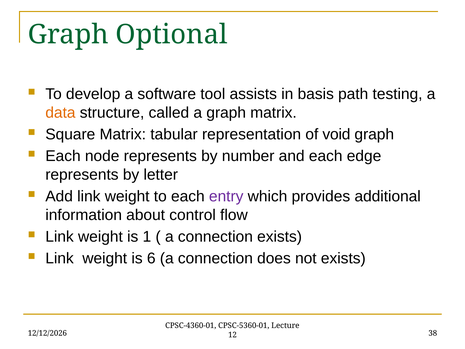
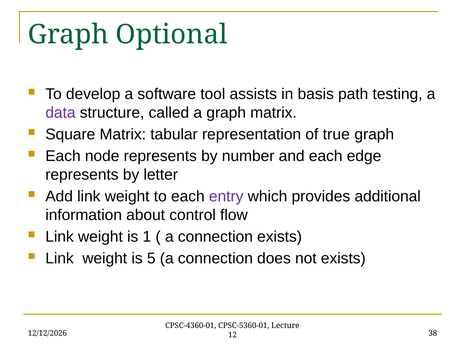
data colour: orange -> purple (60, 113)
void: void -> true (336, 134)
6: 6 -> 5 (151, 258)
